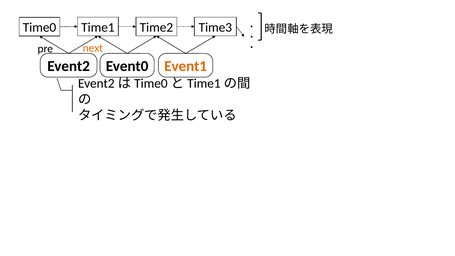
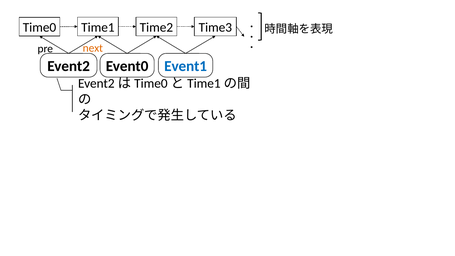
Event1 colour: orange -> blue (186, 66)
